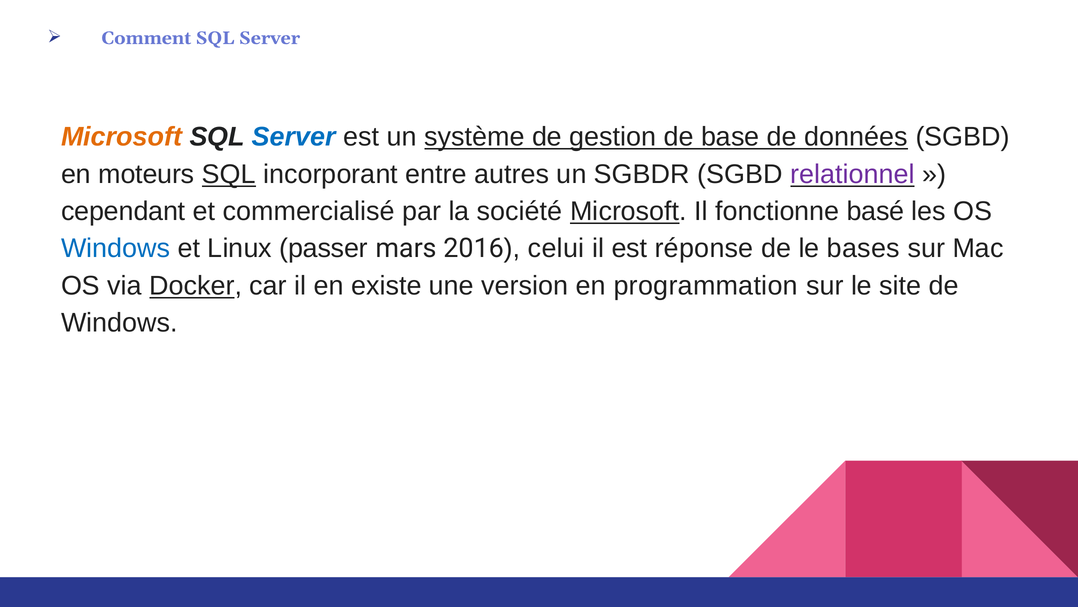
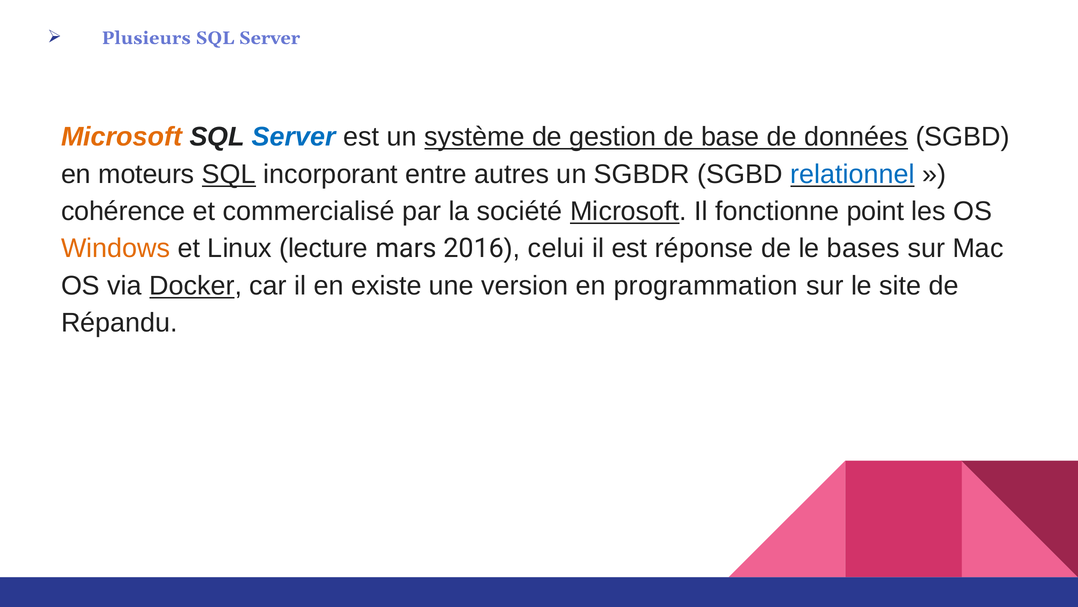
Comment: Comment -> Plusieurs (146, 38)
relationnel colour: purple -> blue (853, 174)
cependant: cependant -> cohérence (123, 211)
basé: basé -> point (875, 211)
Windows colour: blue -> orange (116, 248)
passer: passer -> lecture (324, 248)
Windows: Windows -> Répandu (119, 323)
